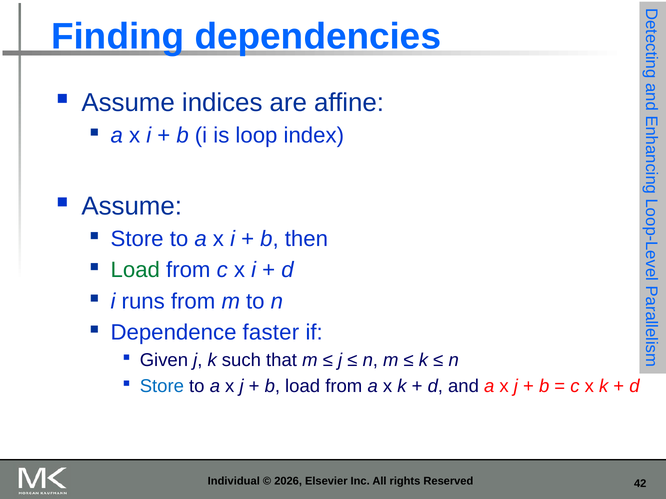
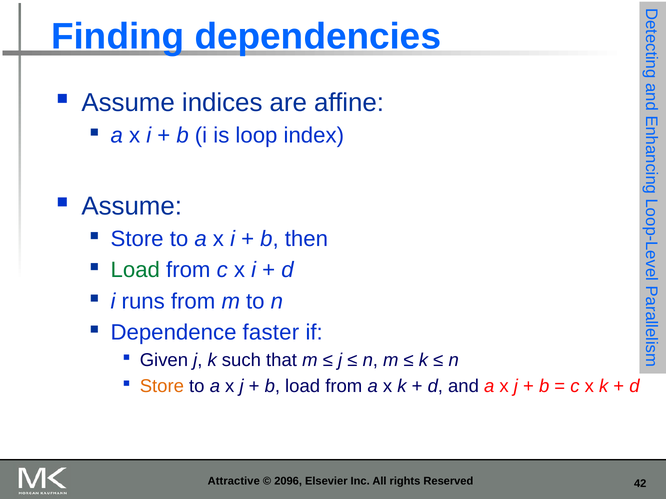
Store colour: blue -> orange (162, 386)
Individual: Individual -> Attractive (234, 482)
2026: 2026 -> 2096 (288, 482)
